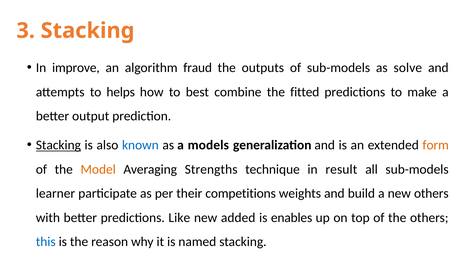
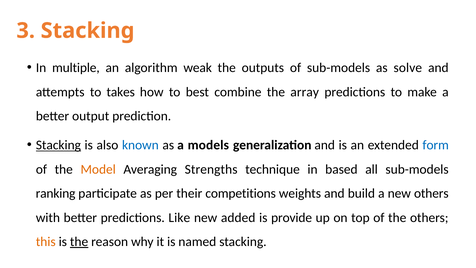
improve: improve -> multiple (76, 68)
fraud: fraud -> weak (198, 68)
helps: helps -> takes (121, 92)
fitted: fitted -> array (305, 92)
form colour: orange -> blue (436, 145)
result: result -> based (341, 169)
learner: learner -> ranking (56, 193)
enables: enables -> provide (292, 217)
this colour: blue -> orange (46, 242)
the underline: none -> present (79, 242)
